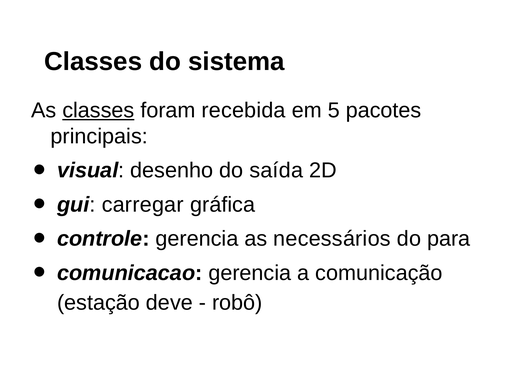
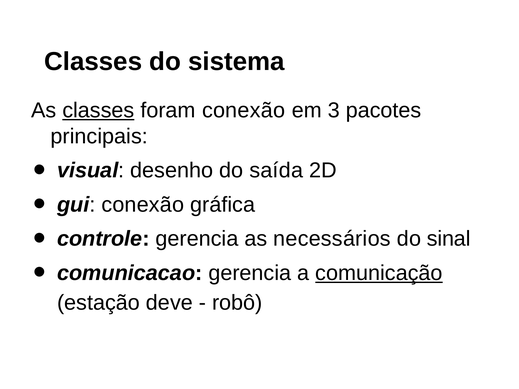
foram recebida: recebida -> conexão (244, 110)
5: 5 -> 3 (334, 110)
gui carregar: carregar -> conexão (143, 205)
para: para -> sinal (449, 239)
comunicação underline: none -> present (379, 273)
